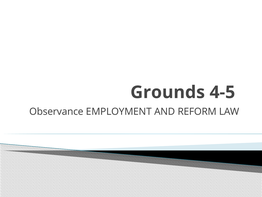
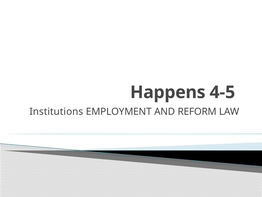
Grounds: Grounds -> Happens (168, 92)
Observance: Observance -> Institutions (56, 111)
